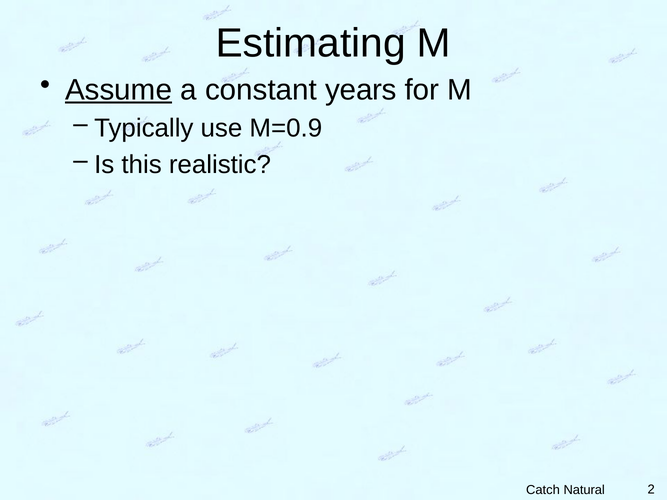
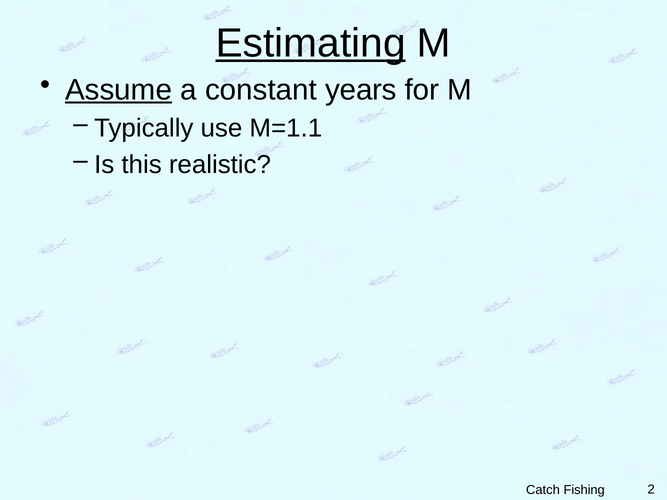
Estimating underline: none -> present (311, 43)
M=0.9: M=0.9 -> M=1.1 (286, 128)
Natural: Natural -> Fishing (584, 490)
